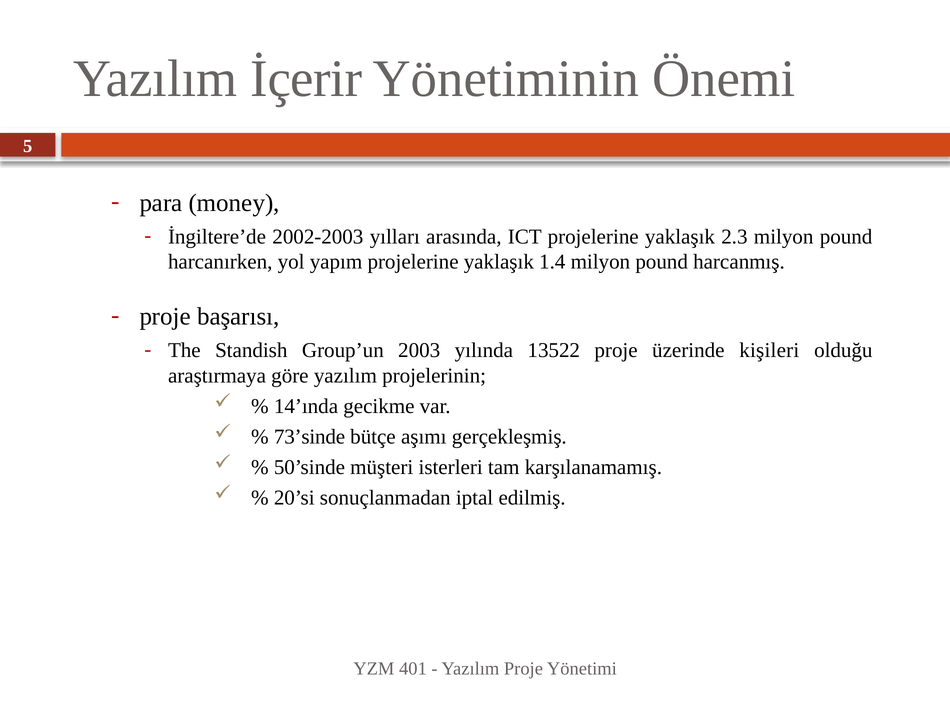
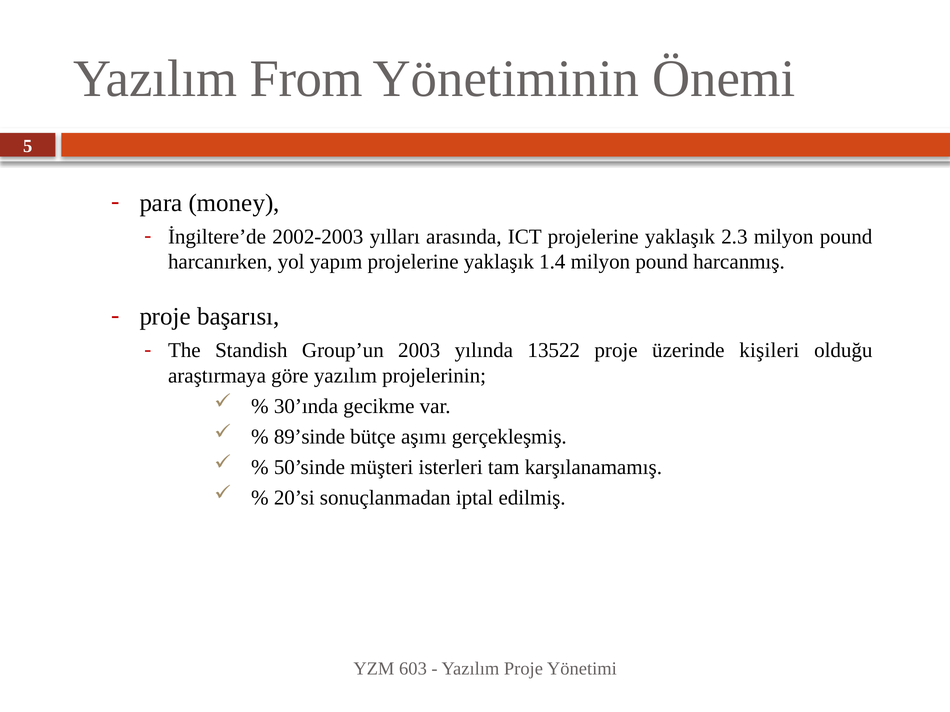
İçerir: İçerir -> From (306, 79)
14’ında: 14’ında -> 30’ında (306, 407)
73’sinde: 73’sinde -> 89’sinde (310, 437)
401: 401 -> 603 (413, 669)
